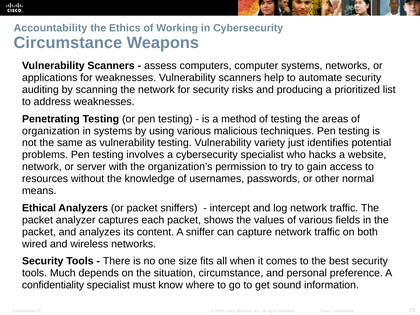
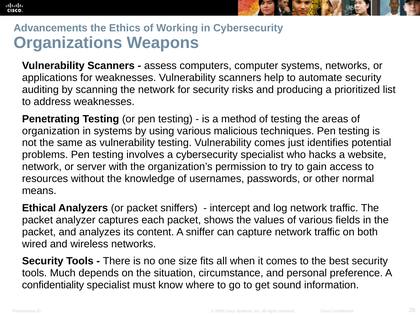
Accountability: Accountability -> Advancements (51, 28)
Circumstance: Circumstance -> Organizations (68, 43)
Vulnerability variety: variety -> comes (270, 143)
